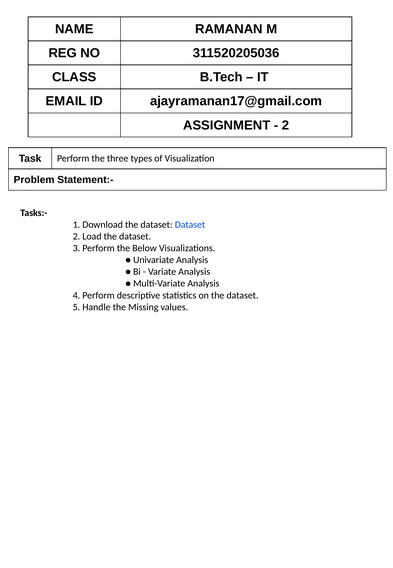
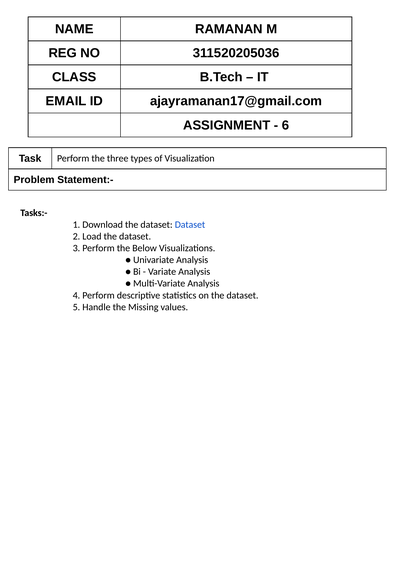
2: 2 -> 6 (286, 125)
